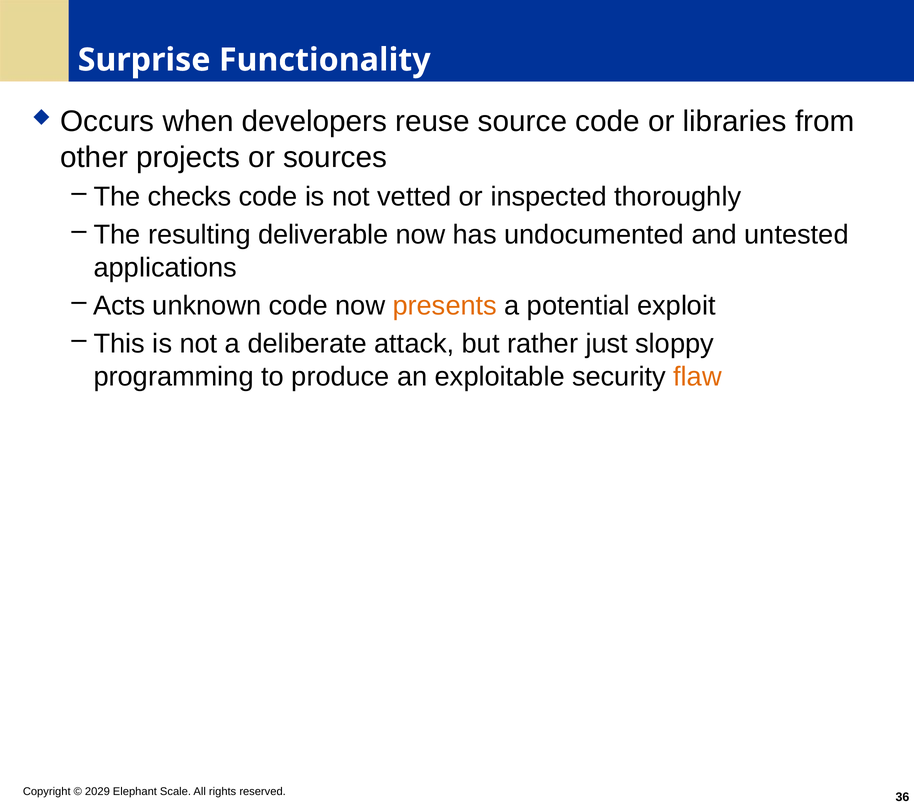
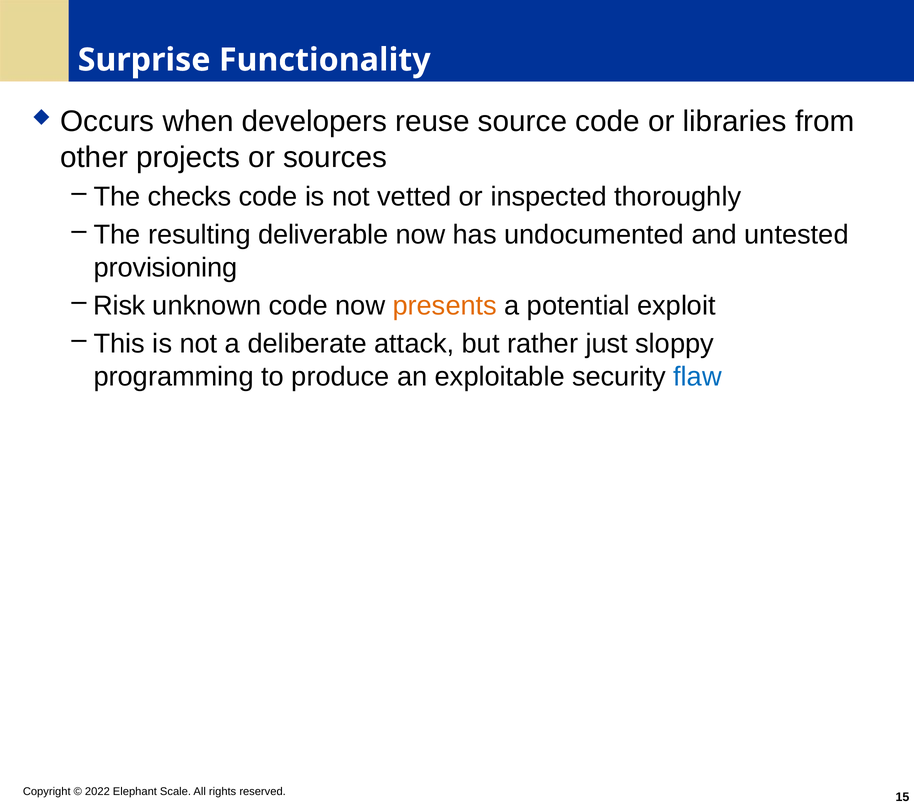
applications: applications -> provisioning (165, 267)
Acts: Acts -> Risk (119, 305)
flaw colour: orange -> blue (698, 376)
2029: 2029 -> 2022 (97, 791)
36: 36 -> 15 (902, 796)
